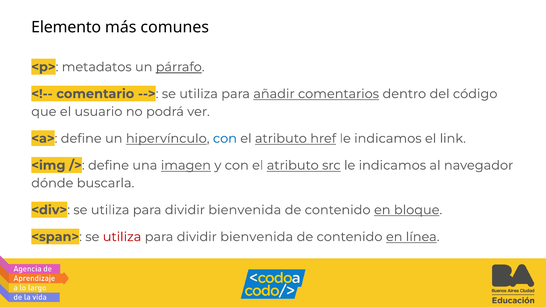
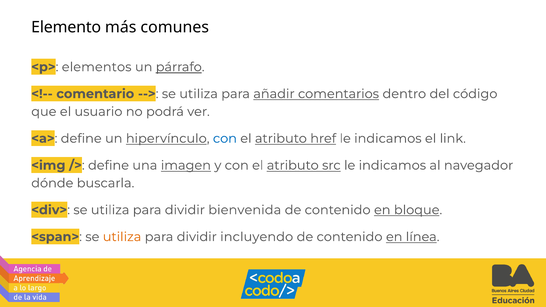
metadatos: metadatos -> elementos (97, 67)
utiliza colour: red -> orange (122, 237)
bienvenida: bienvenida -> incluyendo (257, 237)
